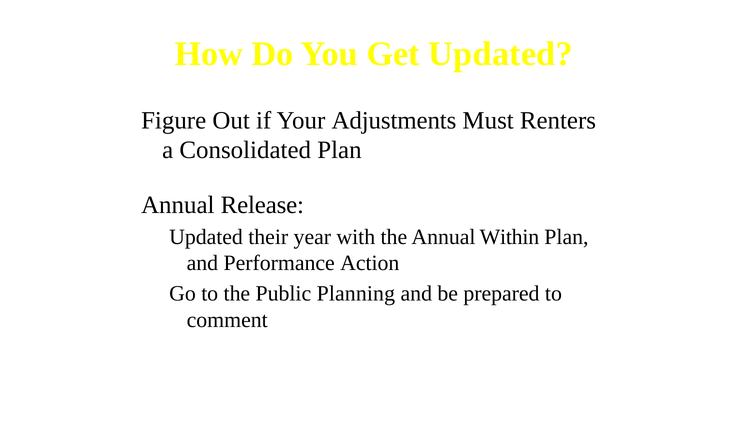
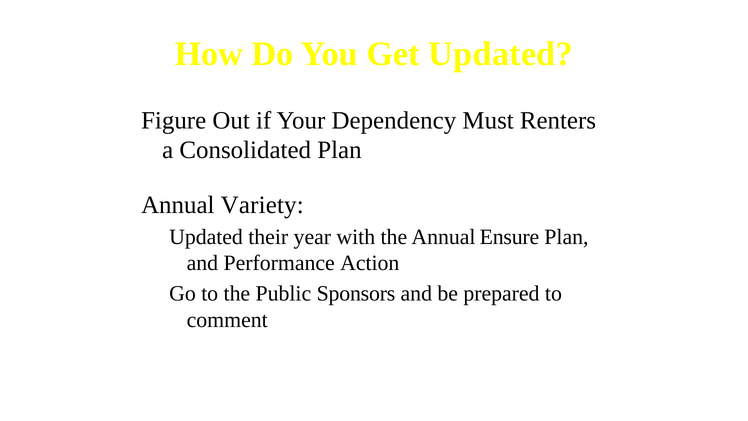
Adjustments: Adjustments -> Dependency (394, 120)
Release: Release -> Variety (262, 205)
Within: Within -> Ensure (509, 237)
Planning: Planning -> Sponsors (356, 294)
